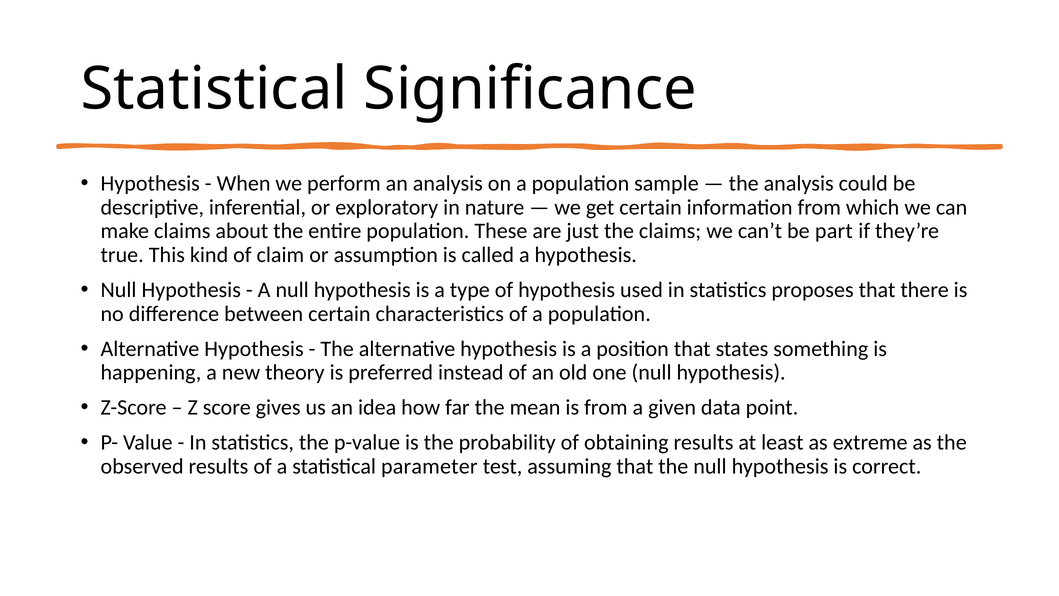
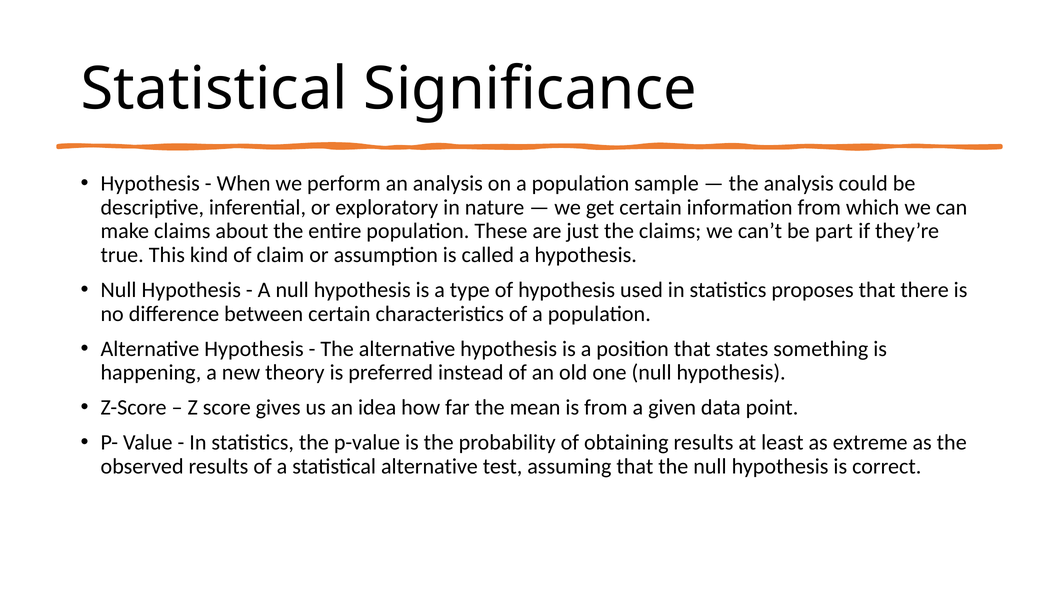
statistical parameter: parameter -> alternative (429, 466)
